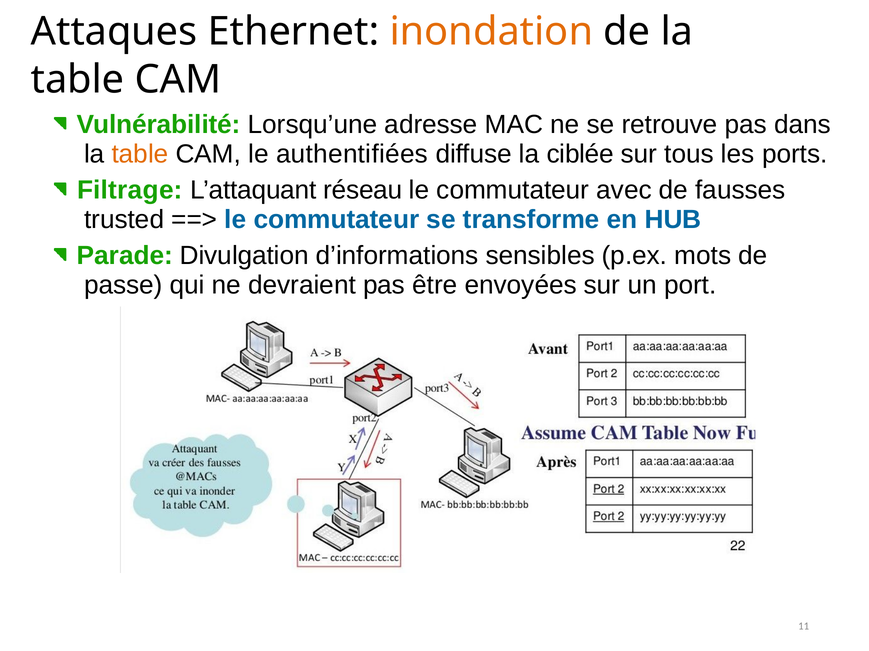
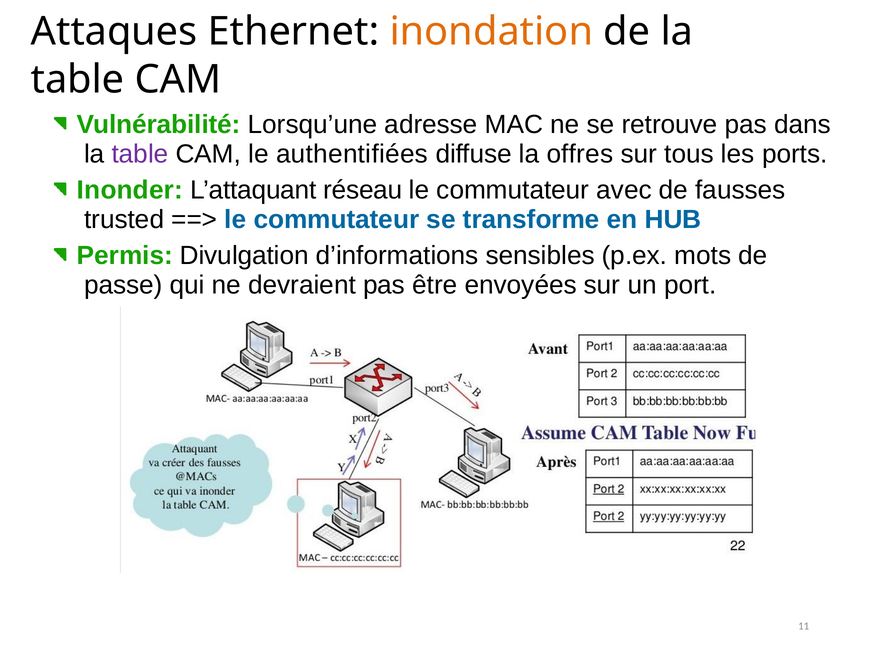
table colour: orange -> purple (140, 154)
ciblée: ciblée -> offres (580, 154)
Filtrage: Filtrage -> Inonder (130, 190)
Parade: Parade -> Permis (125, 256)
